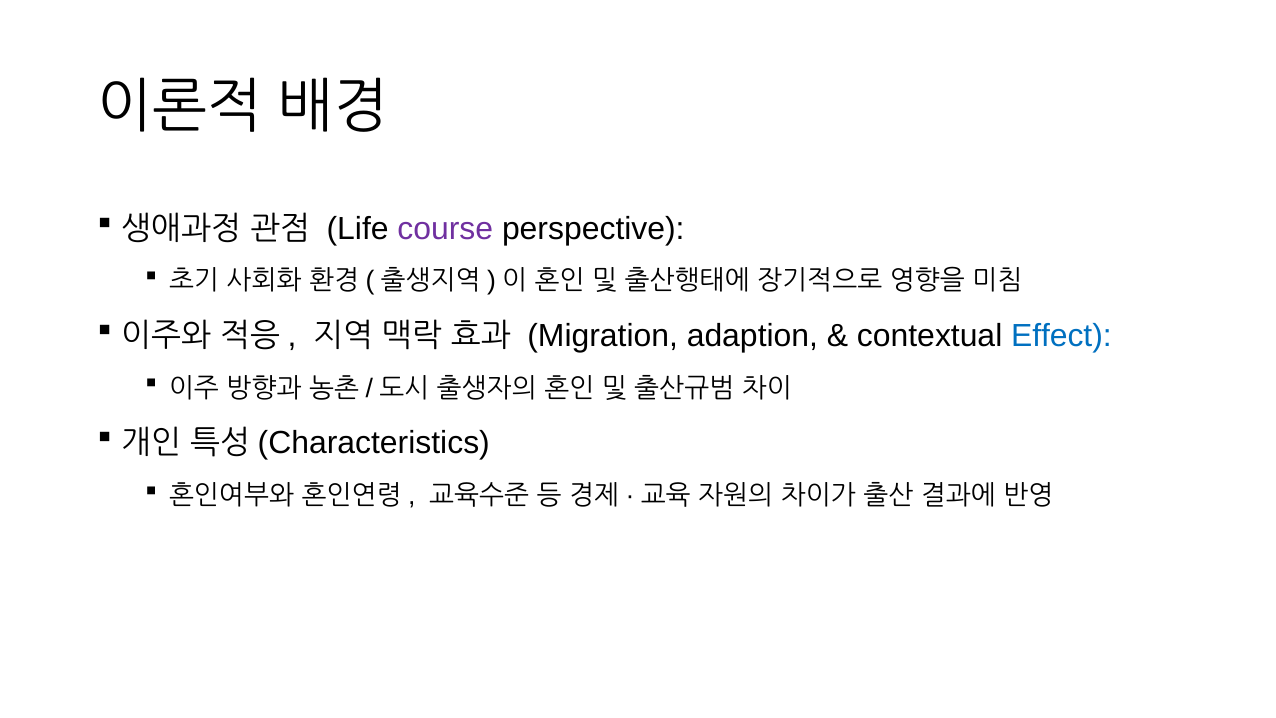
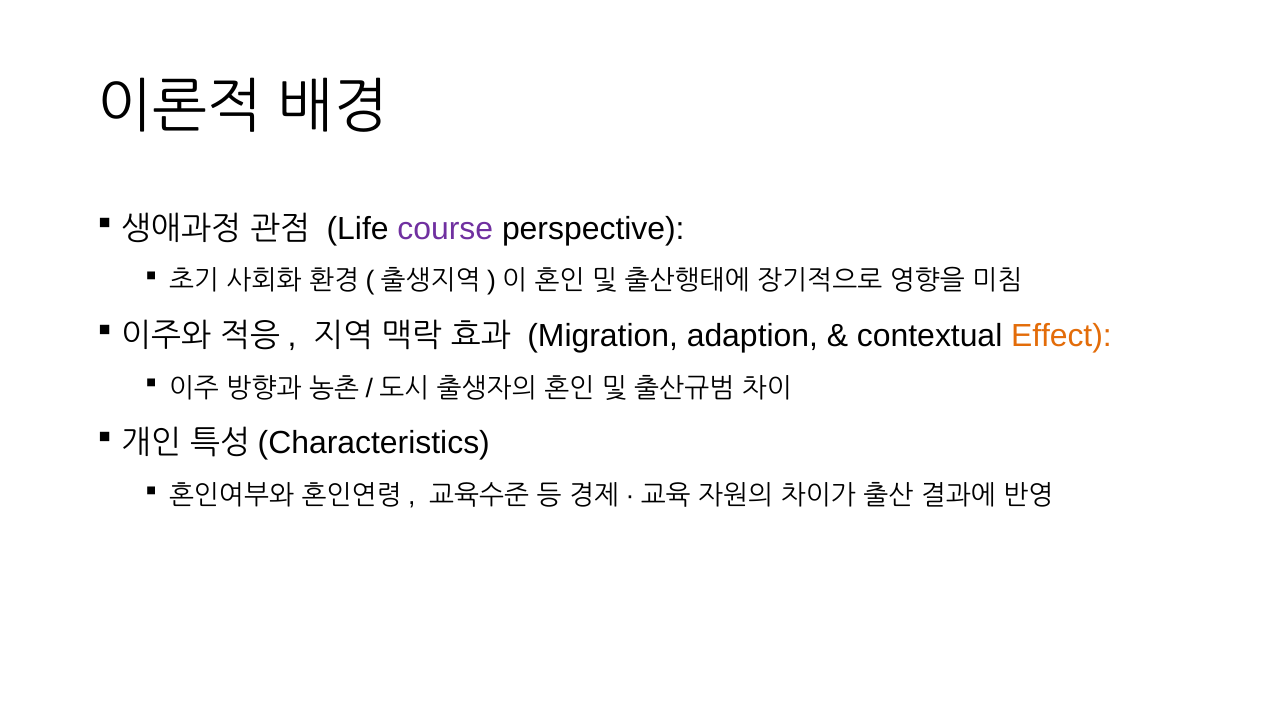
Effect colour: blue -> orange (1061, 336)
